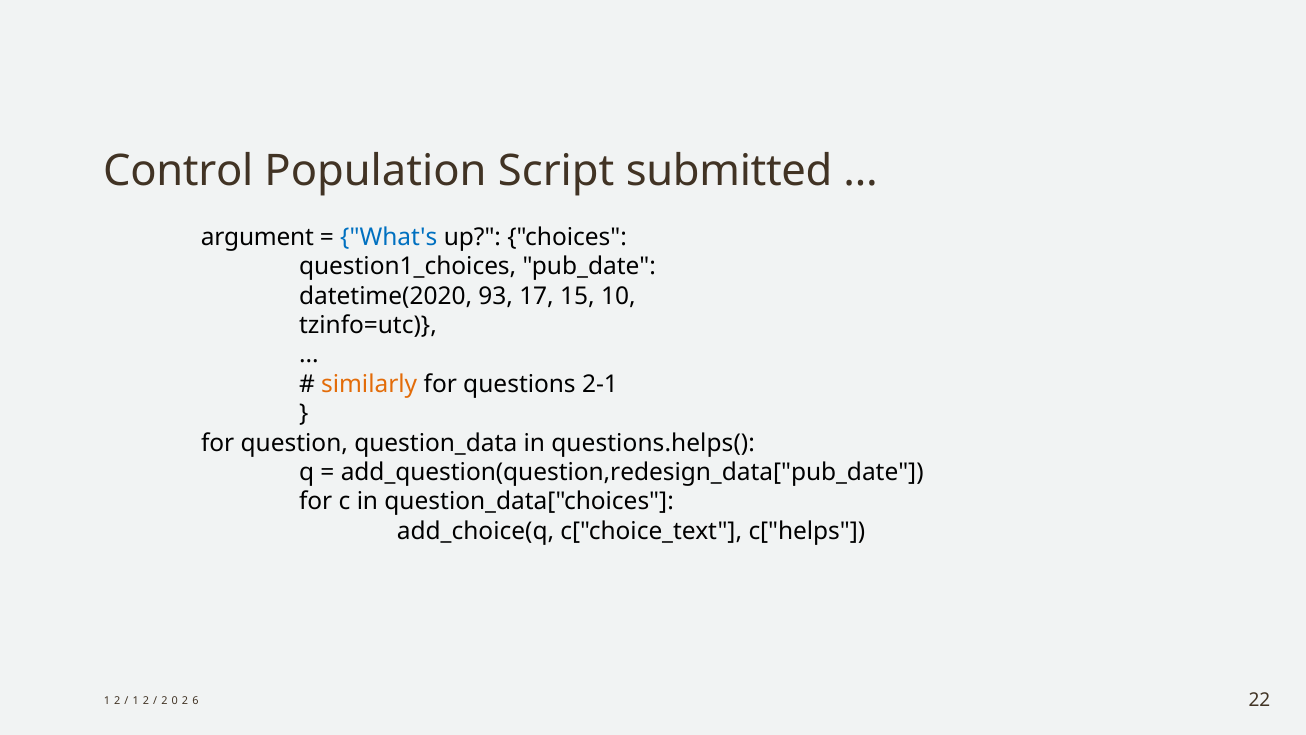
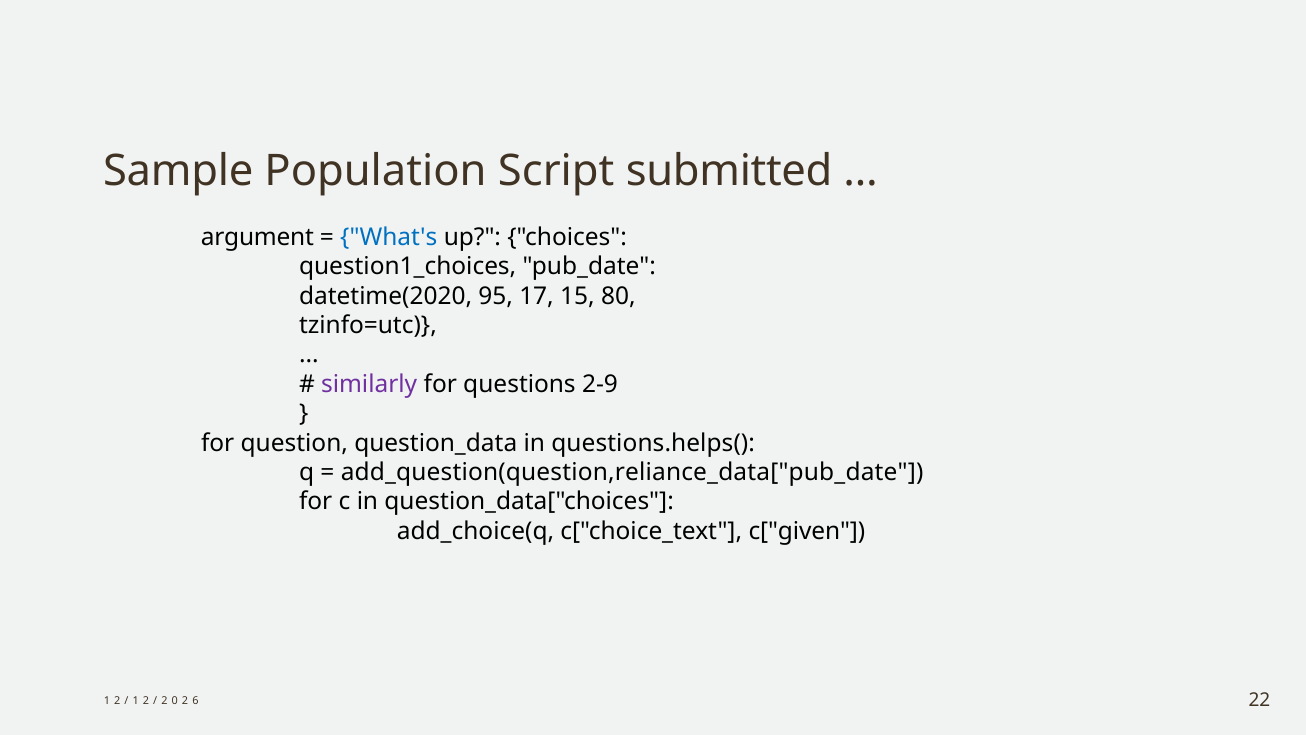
Control: Control -> Sample (178, 171)
93: 93 -> 95 (496, 296)
10: 10 -> 80 (618, 296)
similarly colour: orange -> purple (369, 384)
2-1: 2-1 -> 2-9 (600, 384)
add_question(question,redesign_data["pub_date: add_question(question,redesign_data["pub_date -> add_question(question,reliance_data["pub_date (632, 472)
c["helps: c["helps -> c["given (807, 531)
